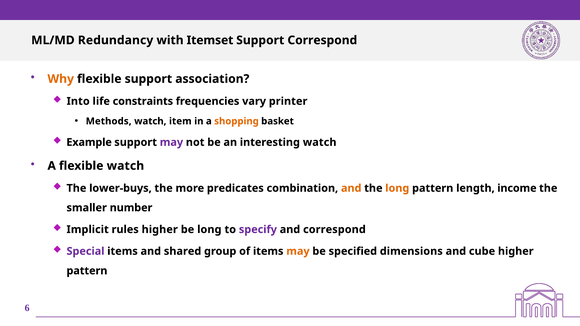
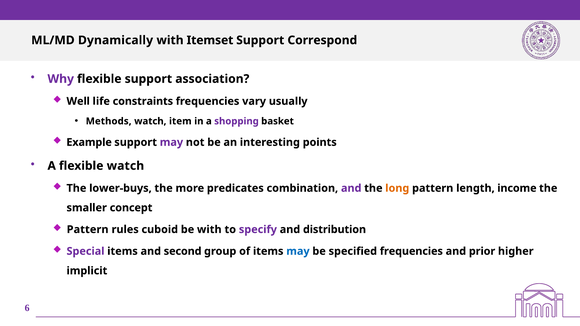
Redundancy: Redundancy -> Dynamically (116, 40)
Why colour: orange -> purple (61, 79)
Into: Into -> Well (78, 101)
printer: printer -> usually (288, 101)
shopping colour: orange -> purple (236, 121)
interesting watch: watch -> points (320, 142)
and colour: orange -> purple (351, 188)
number: number -> concept (131, 208)
Implicit: Implicit -> Pattern (88, 230)
rules higher: higher -> cuboid (160, 230)
be long: long -> with (209, 230)
and correspond: correspond -> distribution (335, 230)
shared: shared -> second (183, 251)
may colour: orange -> blue (298, 251)
specified dimensions: dimensions -> frequencies (411, 251)
cube: cube -> prior (482, 251)
pattern: pattern -> implicit (87, 271)
